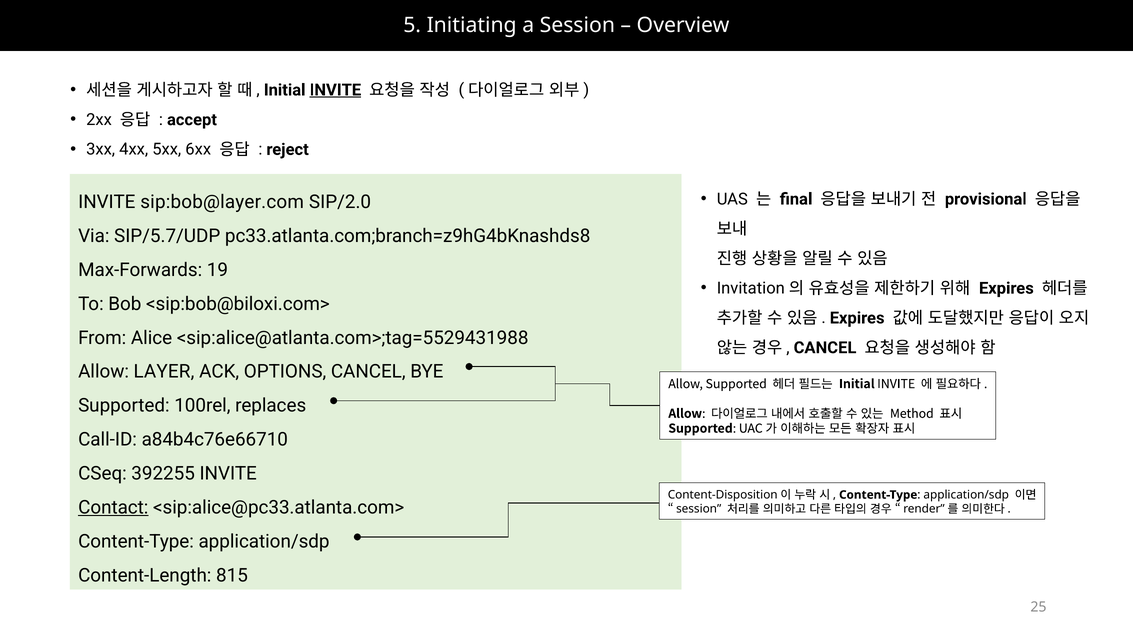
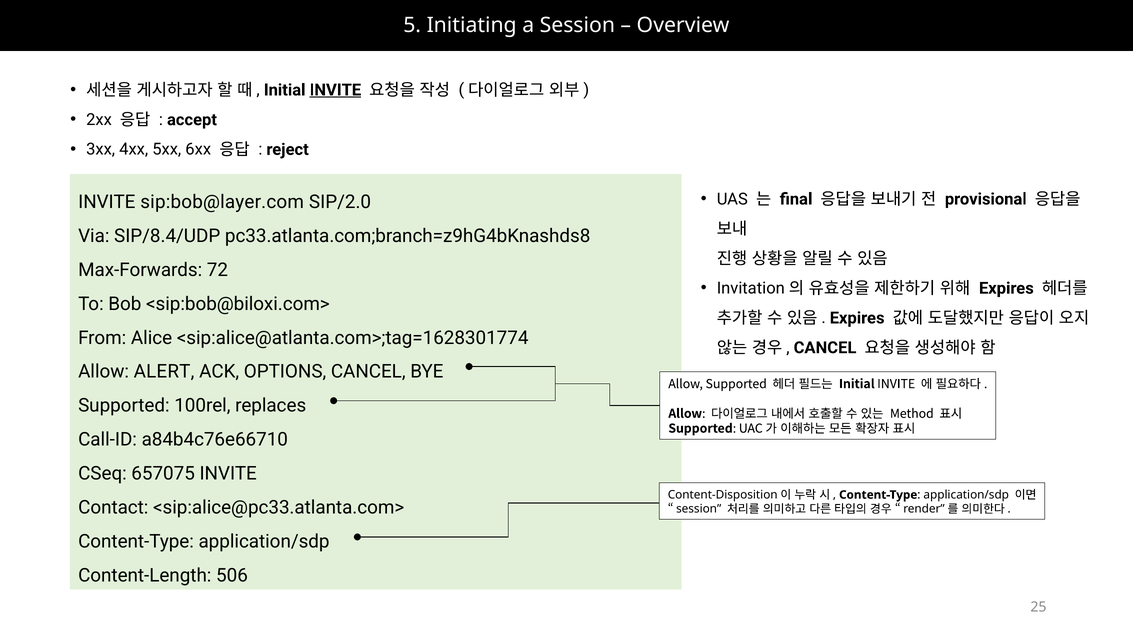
SIP/5.7/UDP: SIP/5.7/UDP -> SIP/8.4/UDP (167, 236)
19: 19 -> 72 (217, 270)
<sip:alice@atlanta.com>;tag=5529431988: <sip:alice@atlanta.com>;tag=5529431988 -> <sip:alice@atlanta.com>;tag=1628301774 (353, 338)
LAYER: LAYER -> ALERT (164, 372)
392255: 392255 -> 657075 (163, 474)
Contact underline: present -> none (113, 508)
815: 815 -> 506 (232, 576)
